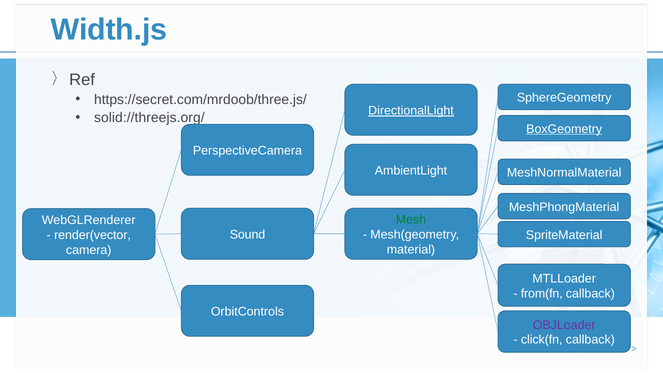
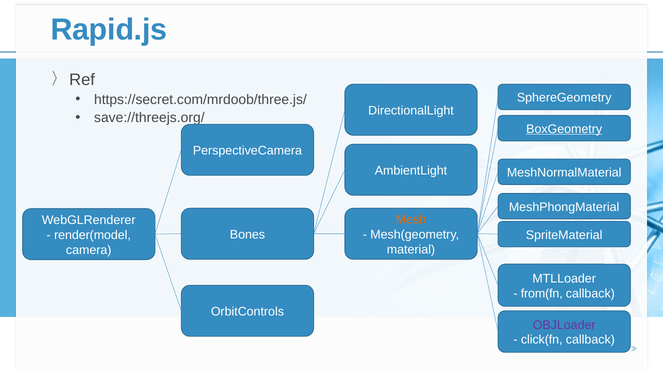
Width.js: Width.js -> Rapid.js (109, 30)
DirectionalLight underline: present -> none (411, 111)
solid://threejs.org/: solid://threejs.org/ -> save://threejs.org/ (149, 118)
Mesh colour: green -> orange (411, 220)
Sound: Sound -> Bones (247, 235)
render(vector: render(vector -> render(model (92, 235)
